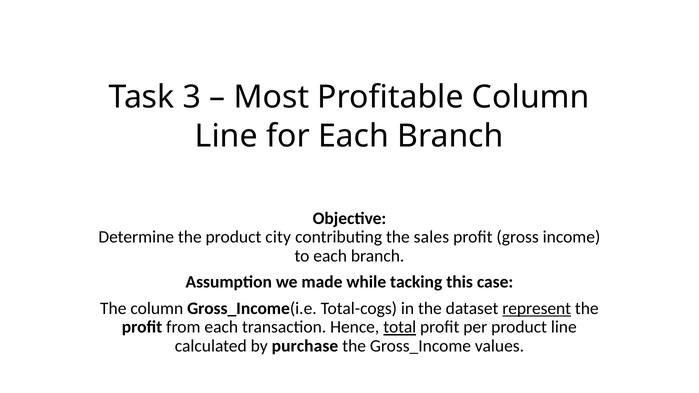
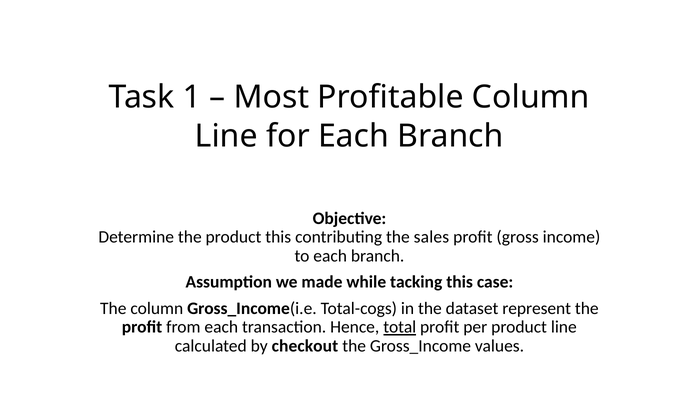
3: 3 -> 1 (192, 97)
product city: city -> this (278, 237)
represent underline: present -> none (537, 309)
purchase: purchase -> checkout (305, 346)
